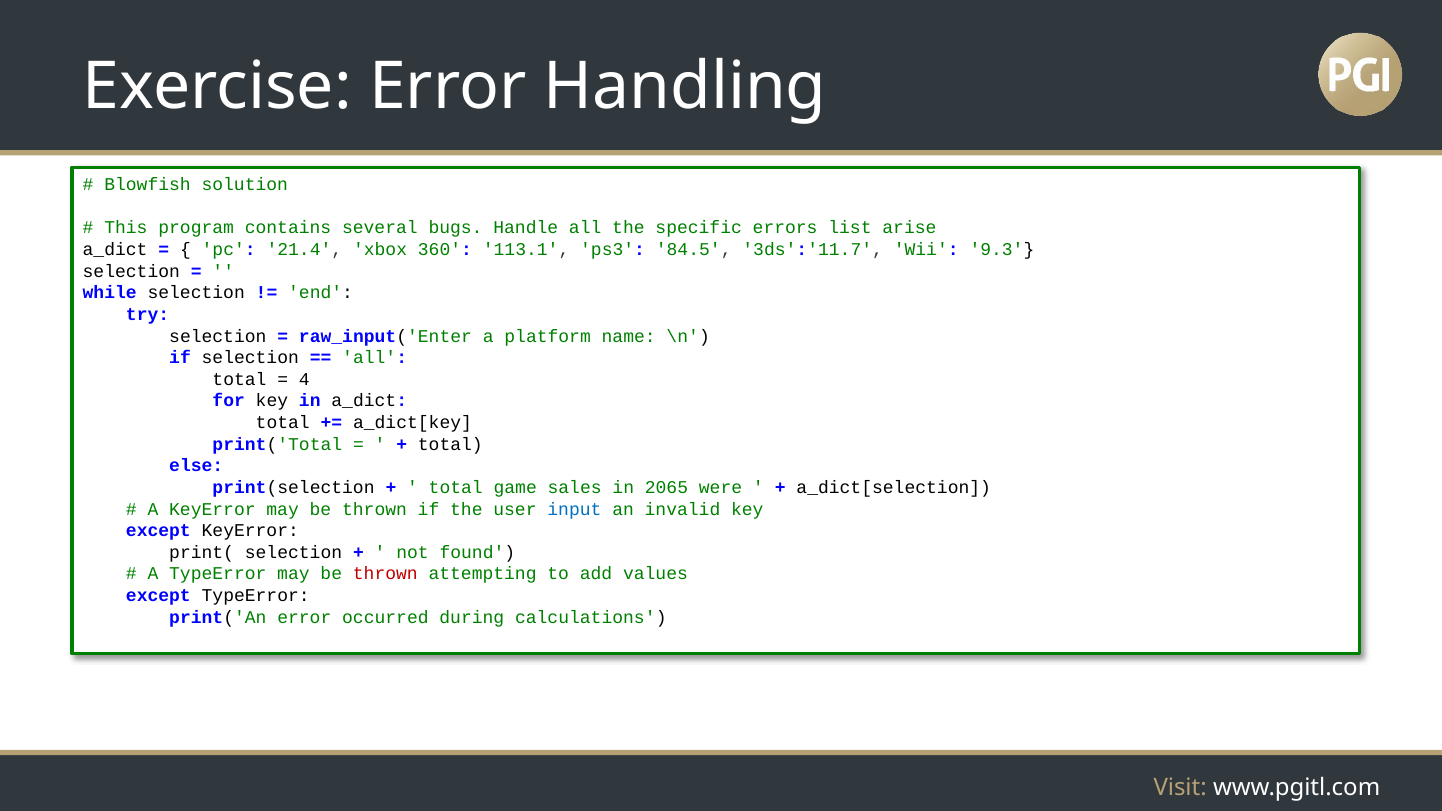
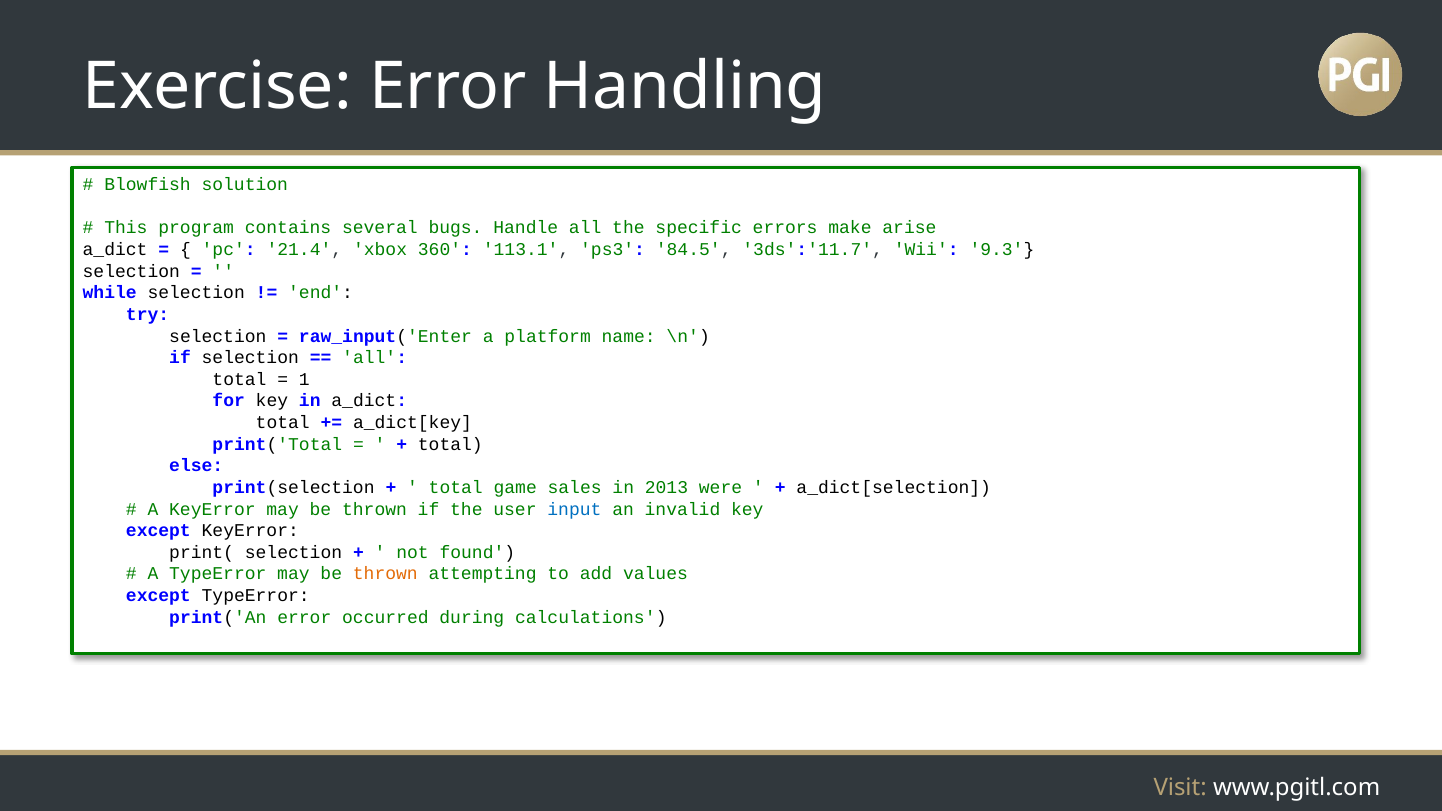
list: list -> make (850, 228)
4: 4 -> 1 (304, 379)
2065: 2065 -> 2013 (666, 488)
thrown colour: red -> orange (385, 574)
